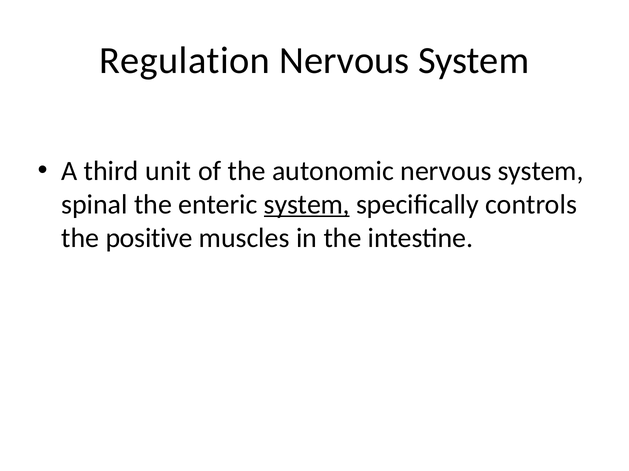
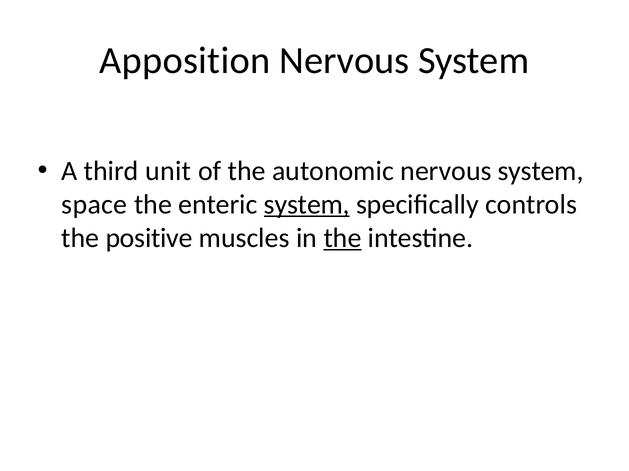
Regulation: Regulation -> Apposition (185, 61)
spinal: spinal -> space (94, 205)
the underline: none -> present (342, 238)
